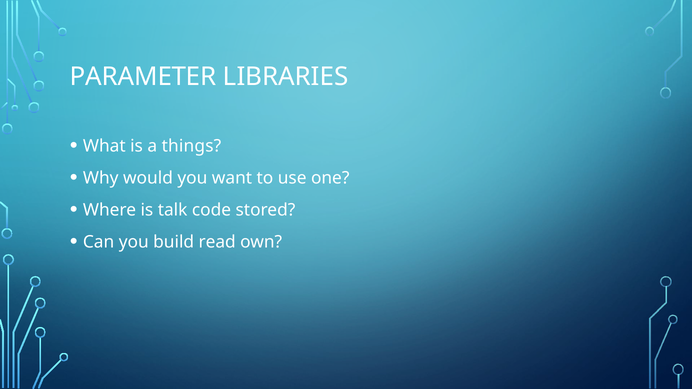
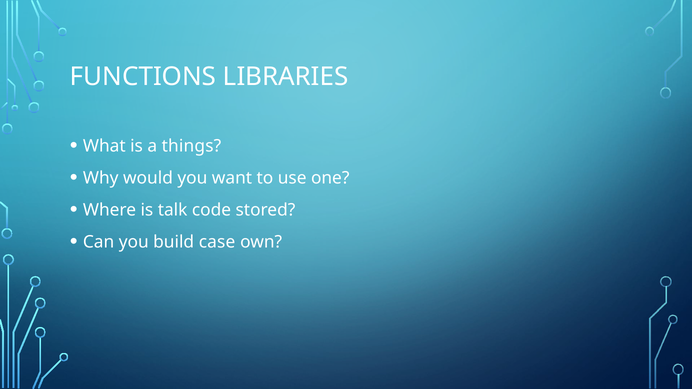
PARAMETER: PARAMETER -> FUNCTIONS (143, 77)
read: read -> case (217, 242)
